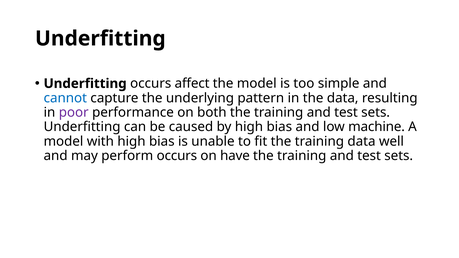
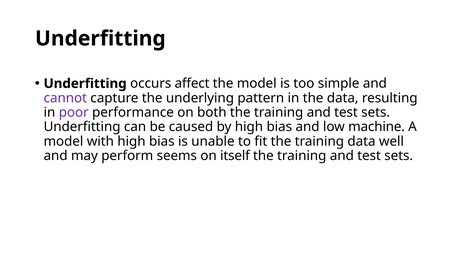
cannot colour: blue -> purple (65, 98)
perform occurs: occurs -> seems (177, 156)
have: have -> itself (235, 156)
